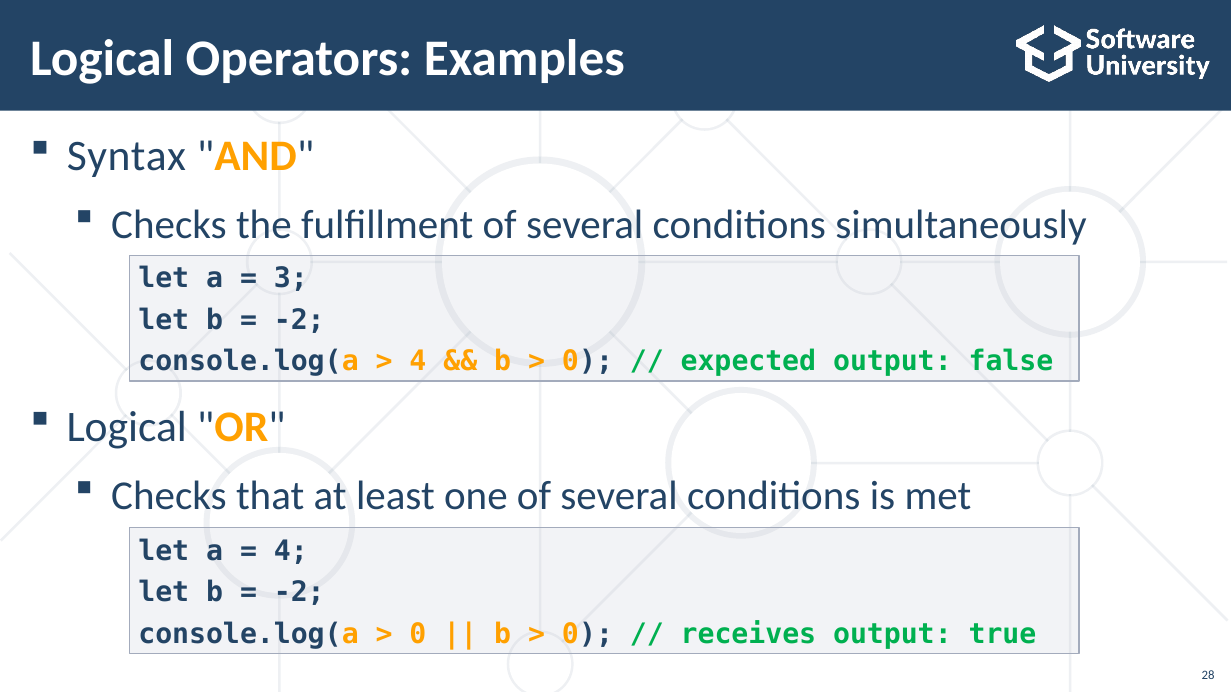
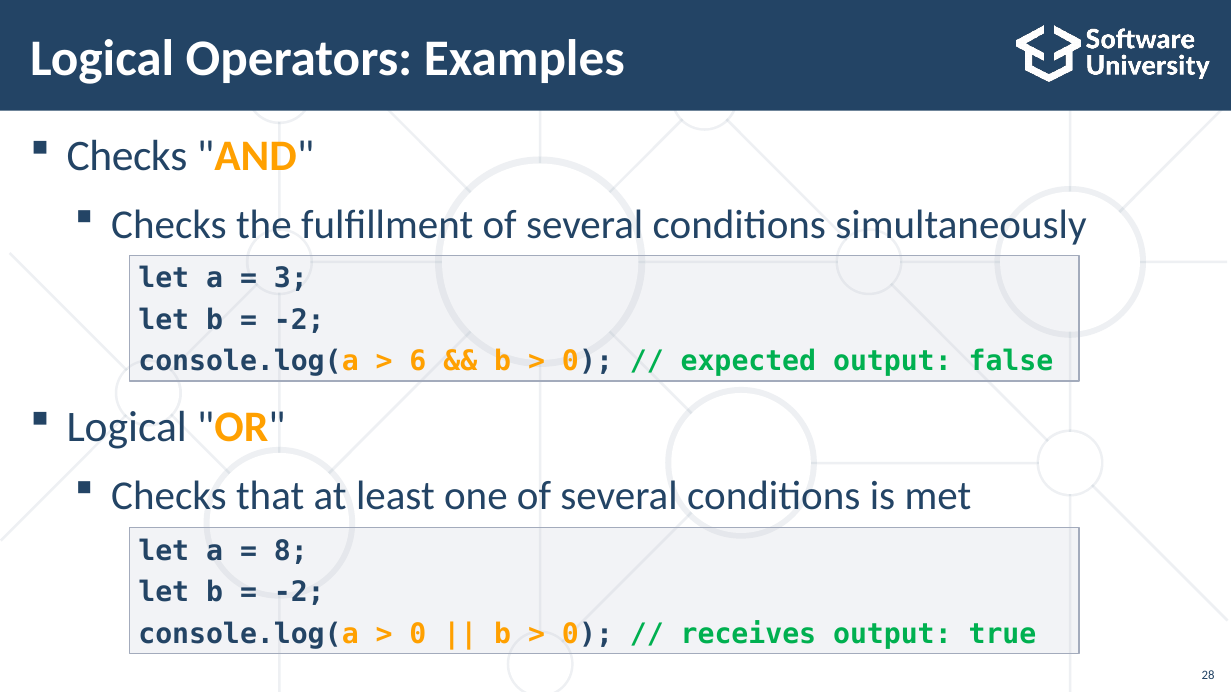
Syntax: Syntax -> Checks (127, 156)
4: 4 -> 6 (418, 362)
4: 4 -> 8 (291, 551)
